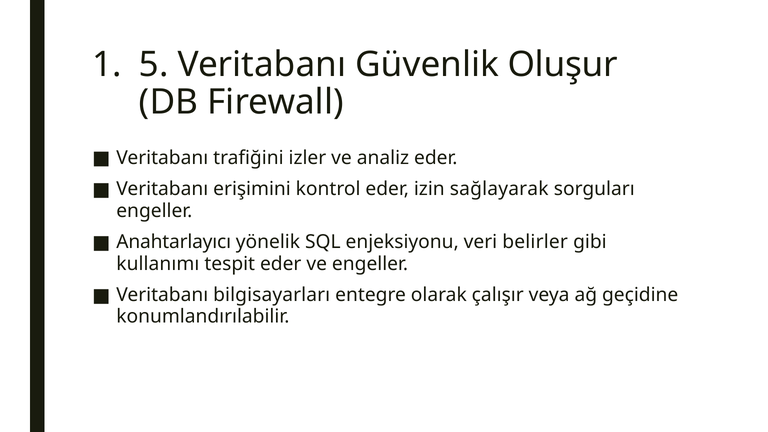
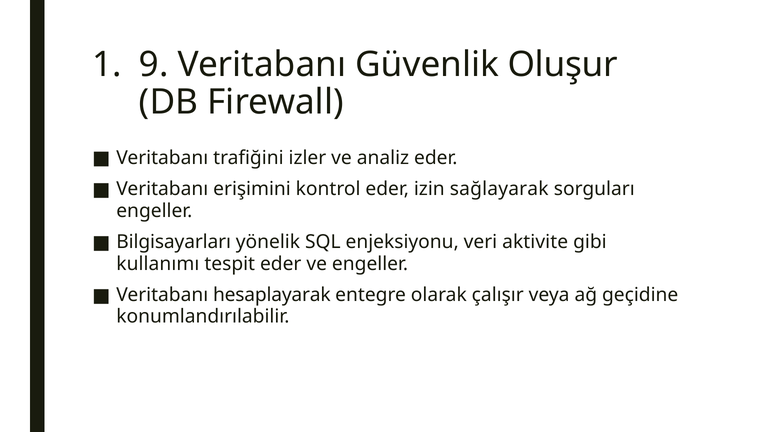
5: 5 -> 9 (154, 65)
Anahtarlayıcı: Anahtarlayıcı -> Bilgisayarları (174, 242)
belirler: belirler -> aktivite (535, 242)
bilgisayarları: bilgisayarları -> hesaplayarak (272, 295)
